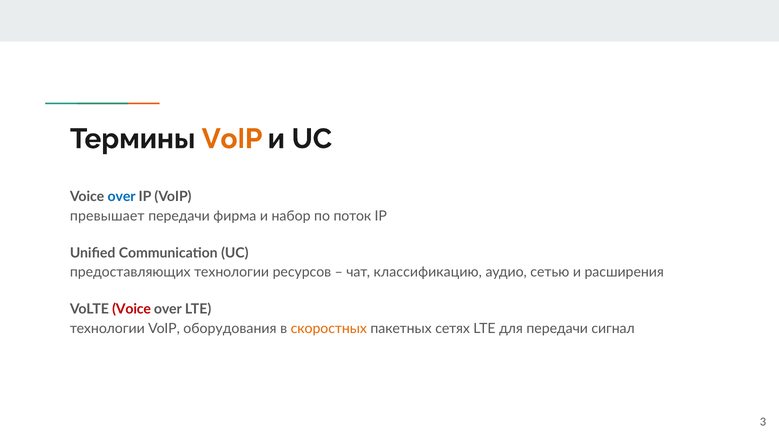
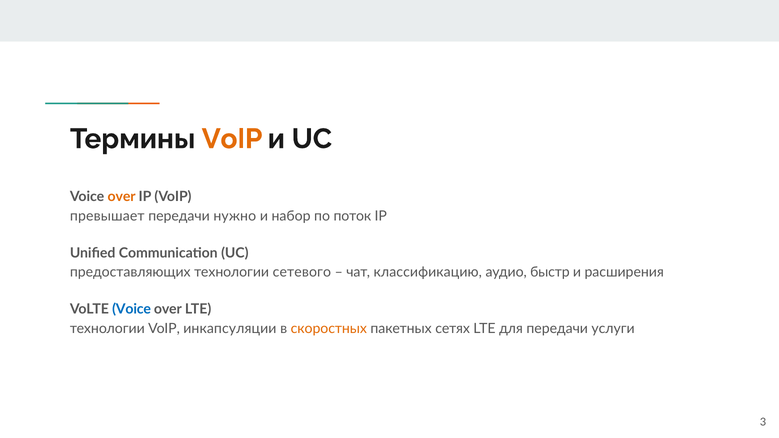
over colour: blue -> orange (122, 197)
фирма: фирма -> нужно (235, 216)
ресурсов: ресурсов -> сетевого (302, 272)
сетью: сетью -> быстр (550, 272)
Voice colour: red -> blue (132, 309)
оборудования: оборудования -> инкапсуляции (230, 329)
сигнал: сигнал -> услуги (613, 329)
